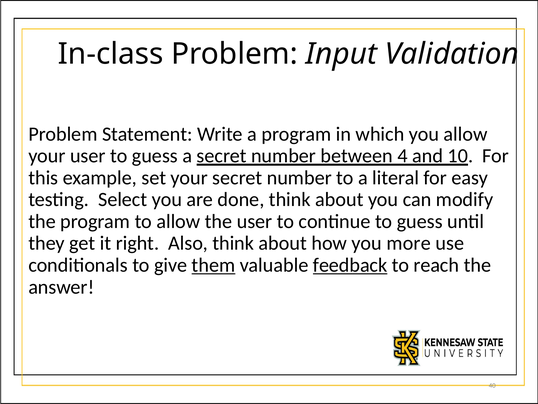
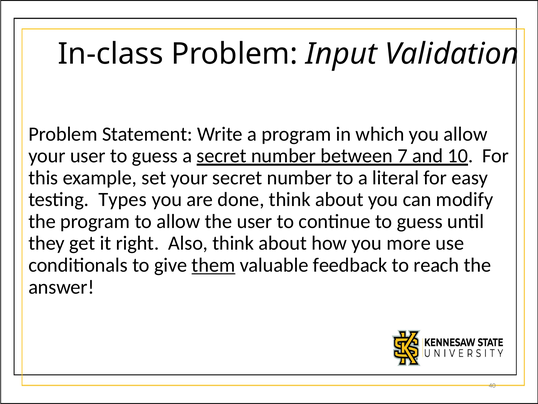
4: 4 -> 7 (402, 156)
Select: Select -> Types (123, 199)
feedback underline: present -> none (350, 265)
